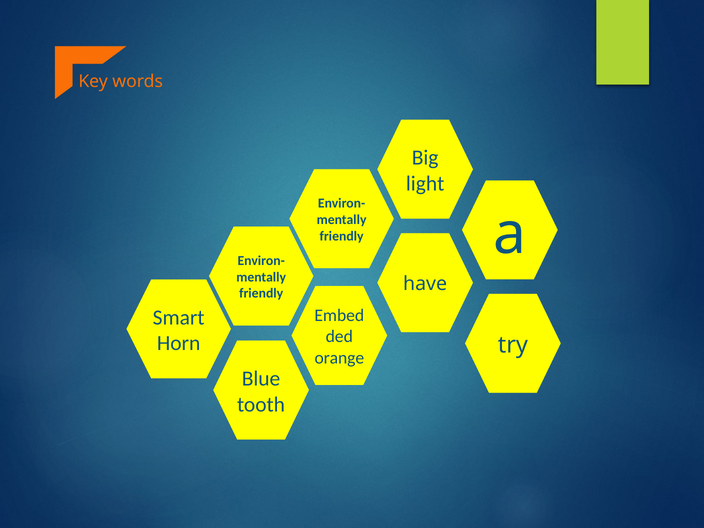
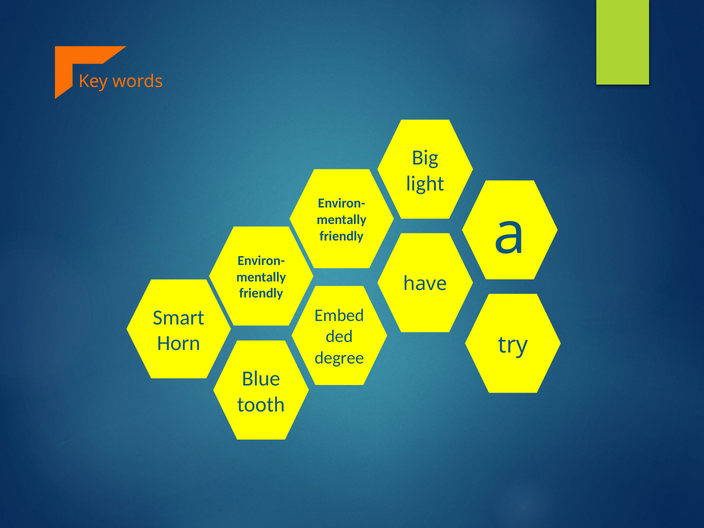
orange: orange -> degree (339, 358)
